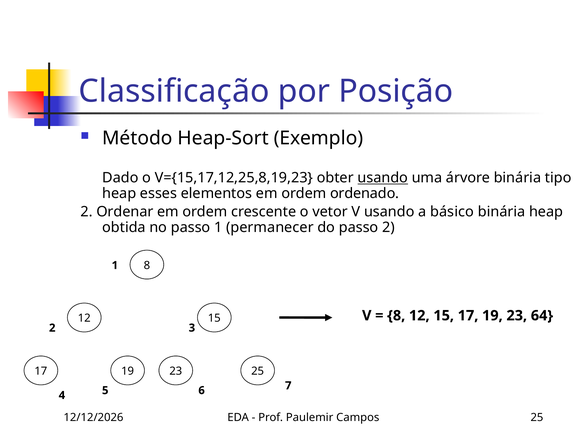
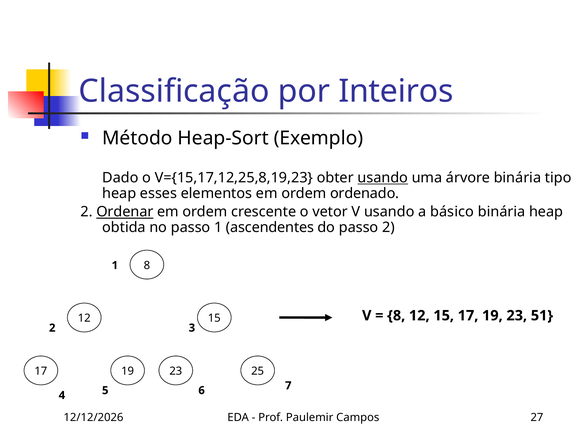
Posição: Posição -> Inteiros (396, 91)
Ordenar underline: none -> present (125, 212)
permanecer: permanecer -> ascendentes (270, 228)
64: 64 -> 51 (542, 316)
Campos 25: 25 -> 27 (537, 418)
